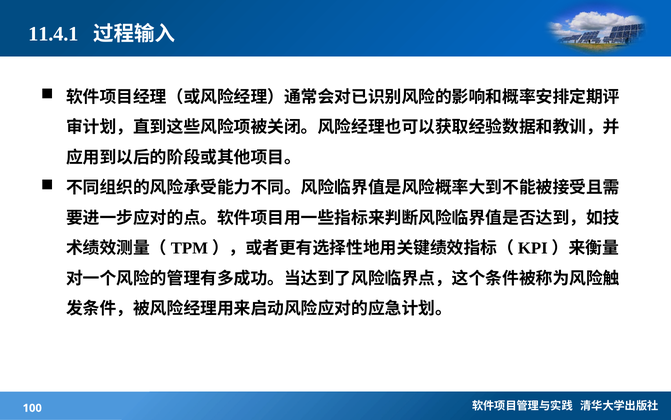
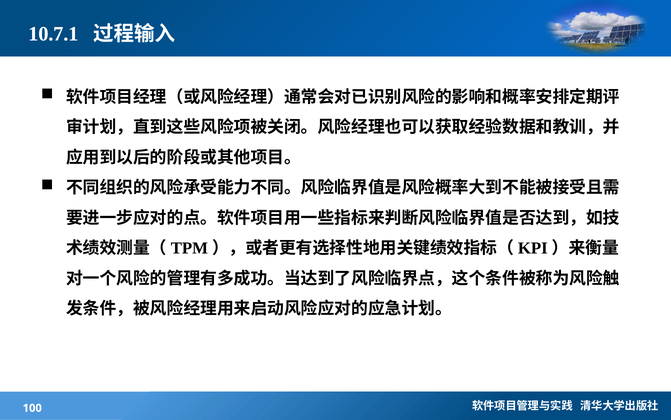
11.4.1: 11.4.1 -> 10.7.1 (53, 34)
